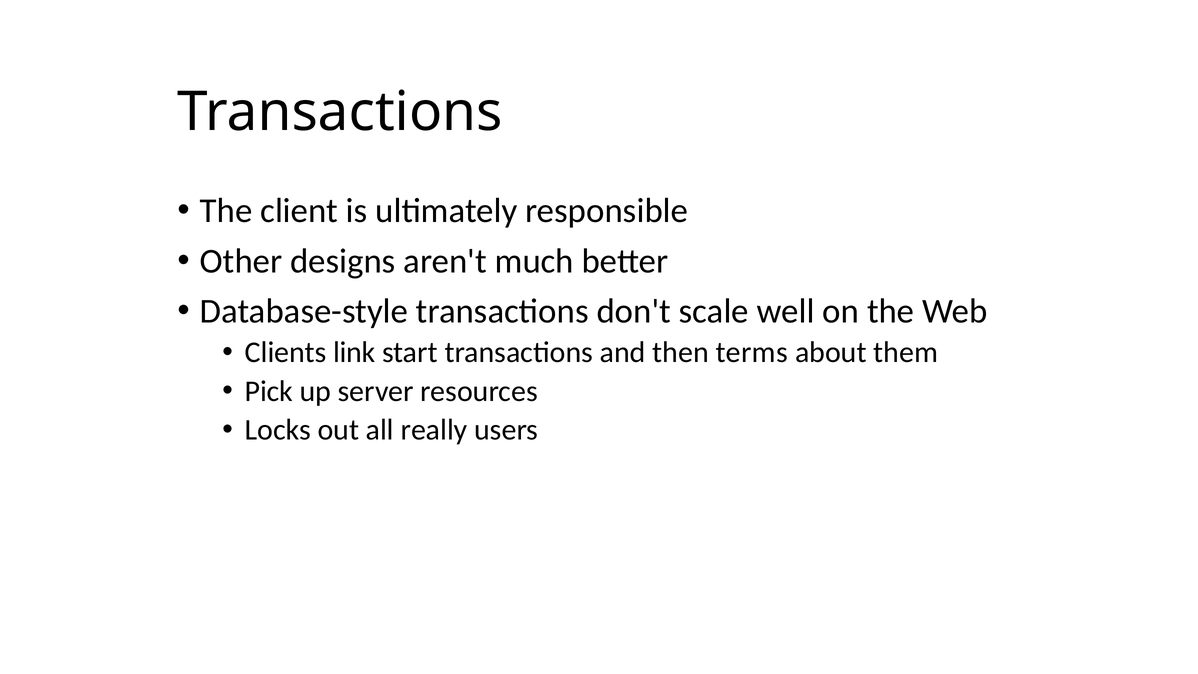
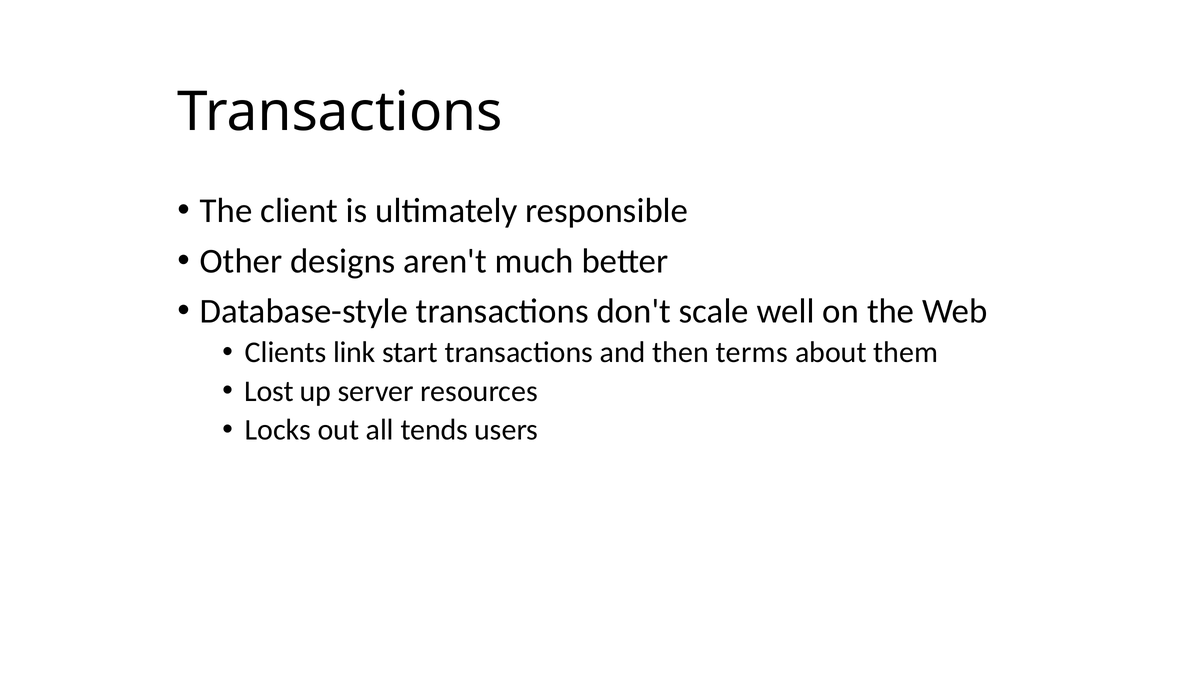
Pick: Pick -> Lost (269, 391)
really: really -> tends (434, 430)
